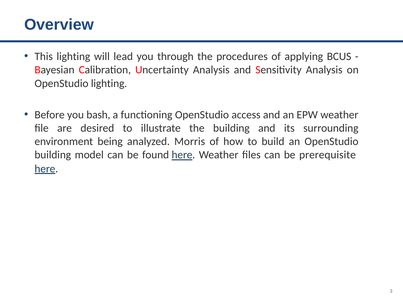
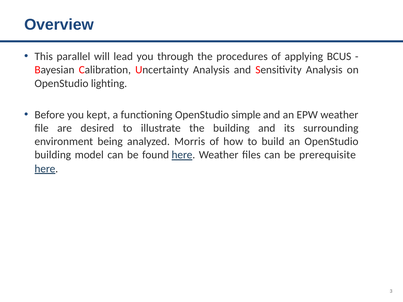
This lighting: lighting -> parallel (73, 57)
bash: bash -> kept (98, 115)
access: access -> simple (246, 115)
